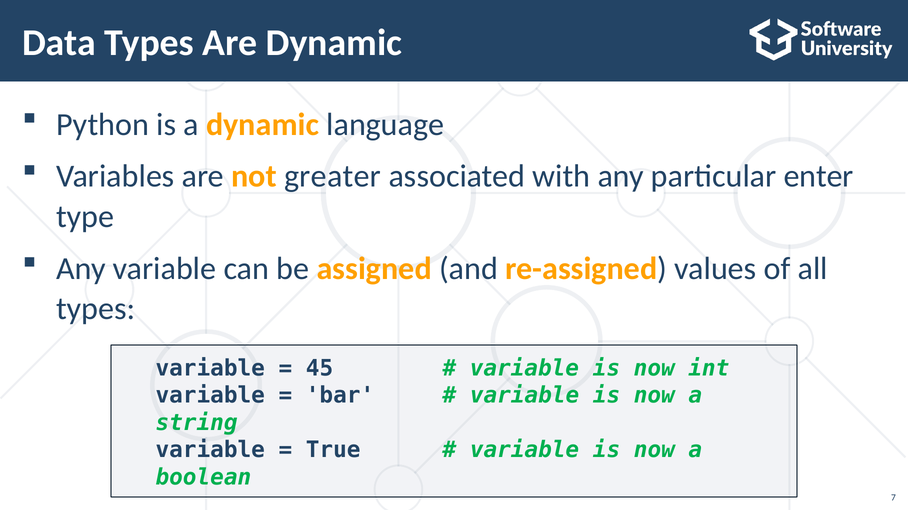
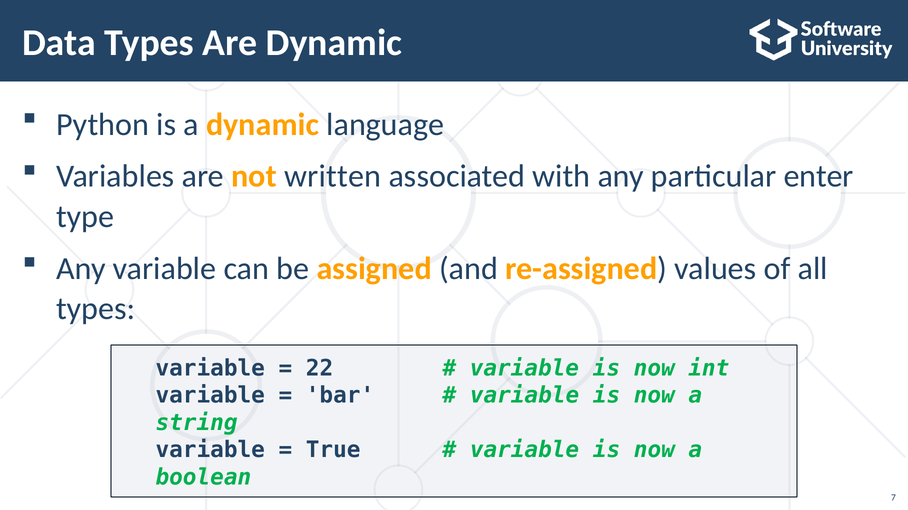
greater: greater -> written (333, 177)
45: 45 -> 22 (320, 369)
